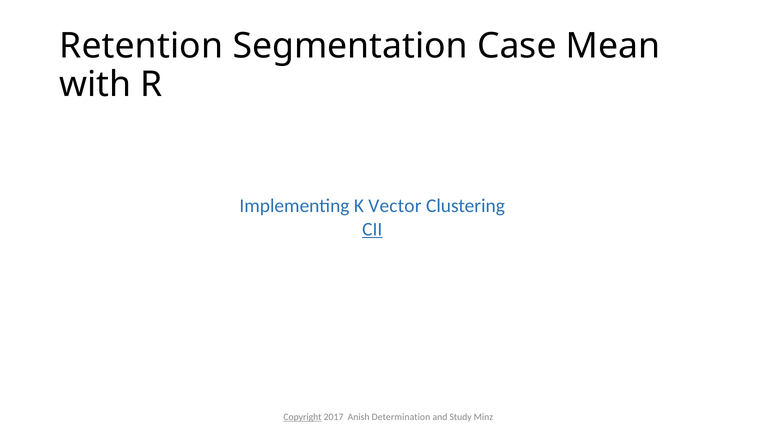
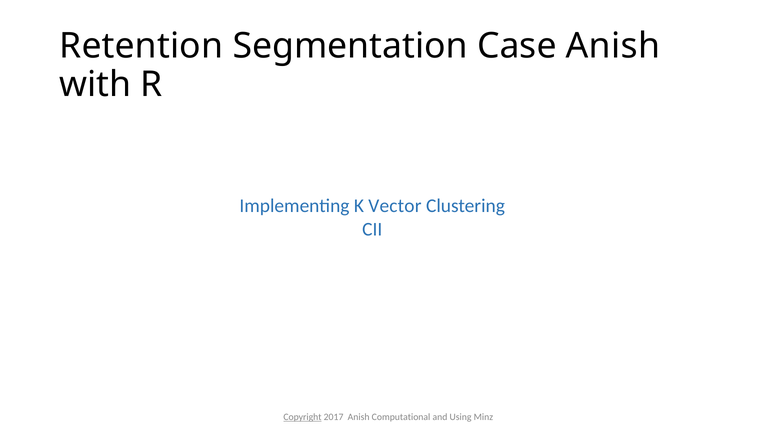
Case Mean: Mean -> Anish (613, 46)
CII underline: present -> none (372, 229)
Determination: Determination -> Computational (401, 417)
Study: Study -> Using (461, 417)
